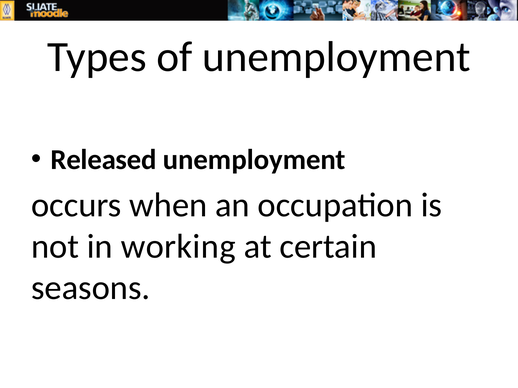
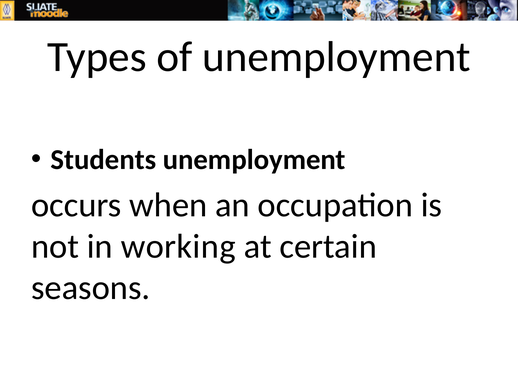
Released: Released -> Students (103, 160)
